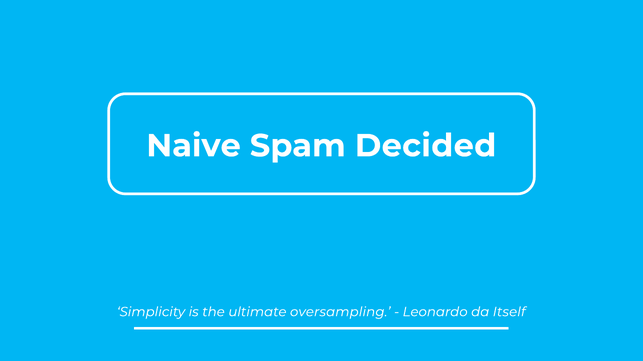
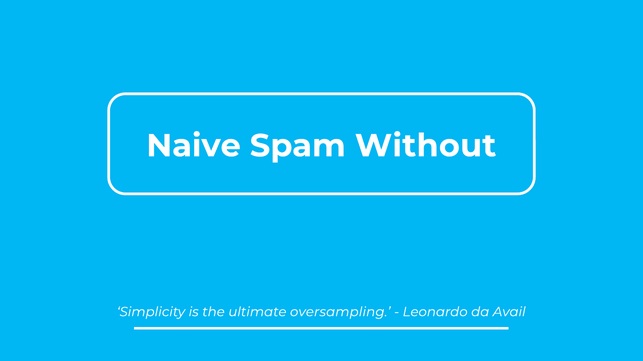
Decided: Decided -> Without (426, 146)
Itself: Itself -> Avail (509, 312)
